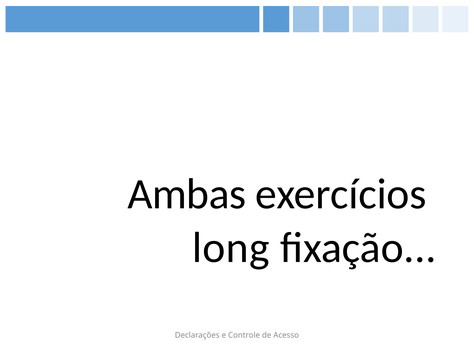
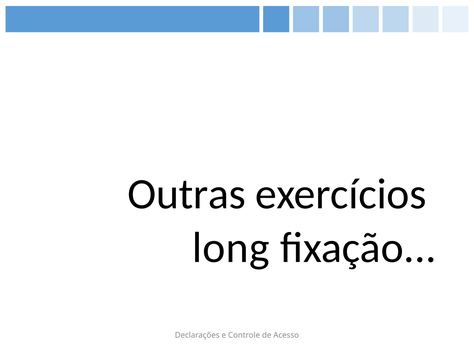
Ambas: Ambas -> Outras (187, 194)
